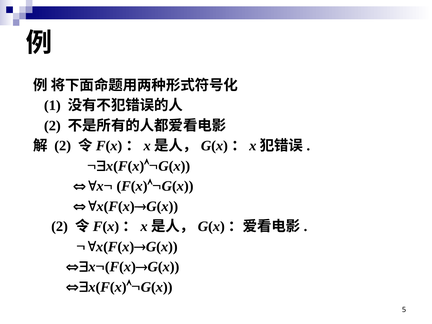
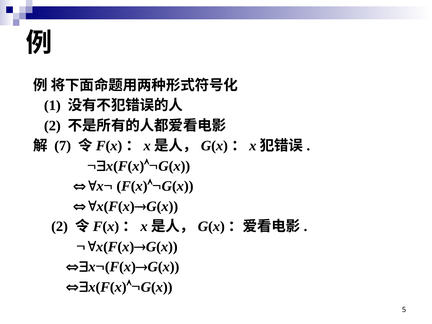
2: 2 -> 7 (63, 146)
